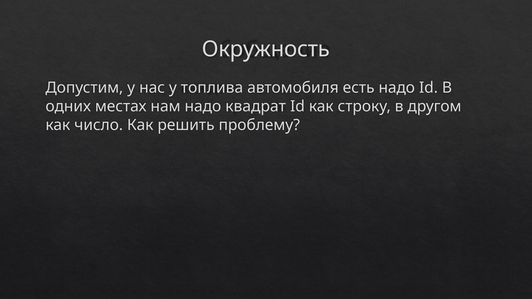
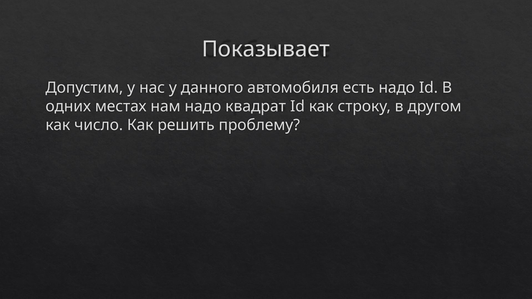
Окружность: Окружность -> Показывает (266, 49)
топлива: топлива -> данного (212, 88)
